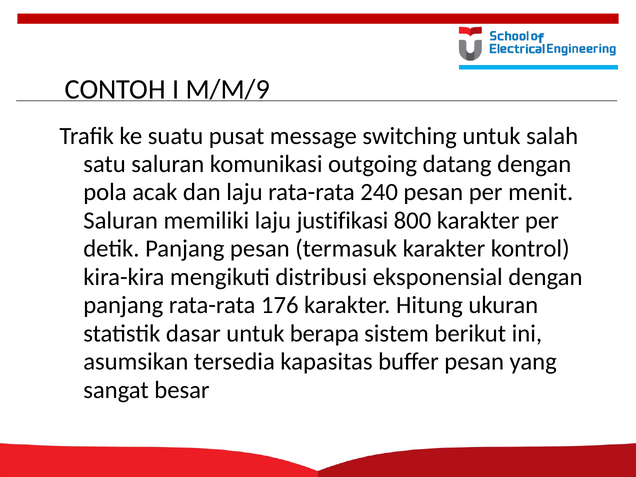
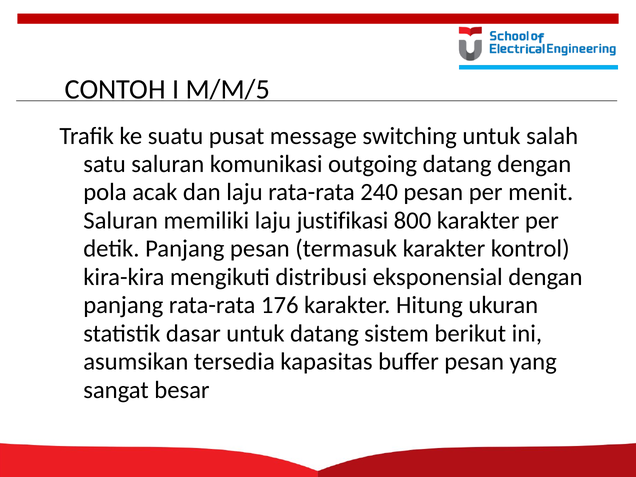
M/M/9: M/M/9 -> M/M/5 (228, 89)
untuk berapa: berapa -> datang (324, 333)
